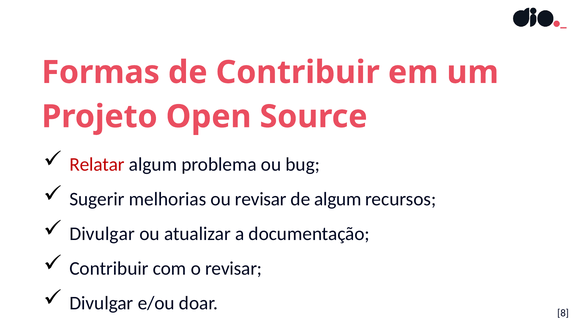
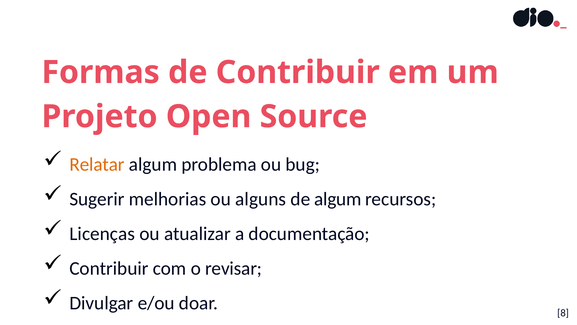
Relatar colour: red -> orange (97, 164)
ou revisar: revisar -> alguns (261, 199)
Divulgar: Divulgar -> Licenças (102, 234)
